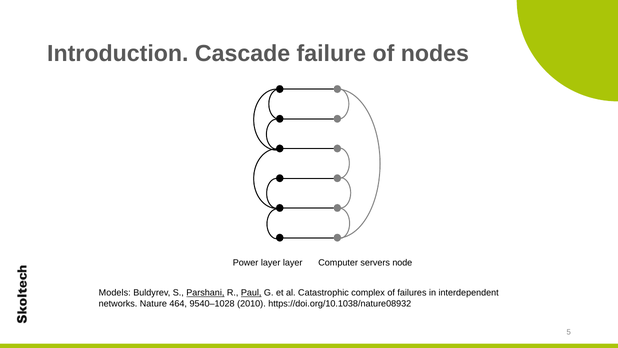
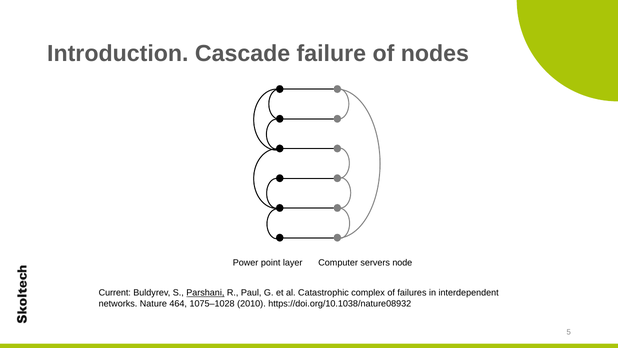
Power layer: layer -> point (271, 262)
Models: Models -> Current (115, 292)
Paul underline: present -> none (251, 292)
9540–1028: 9540–1028 -> 1075–1028 (212, 303)
